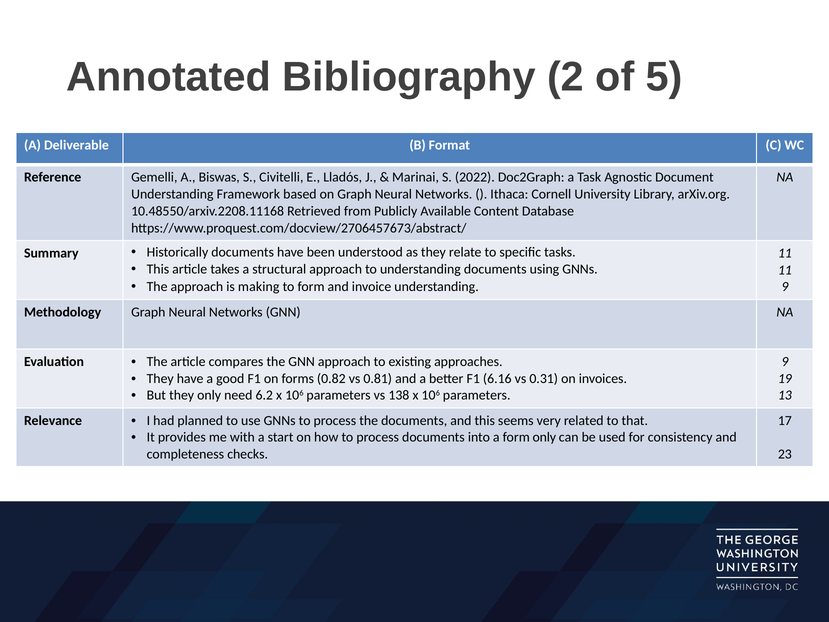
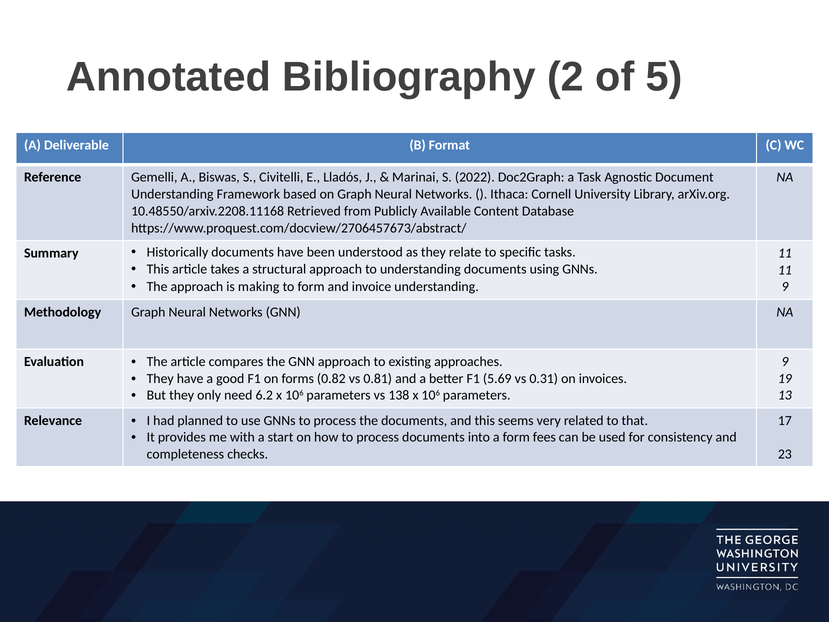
6.16: 6.16 -> 5.69 (497, 378)
form only: only -> fees (544, 437)
